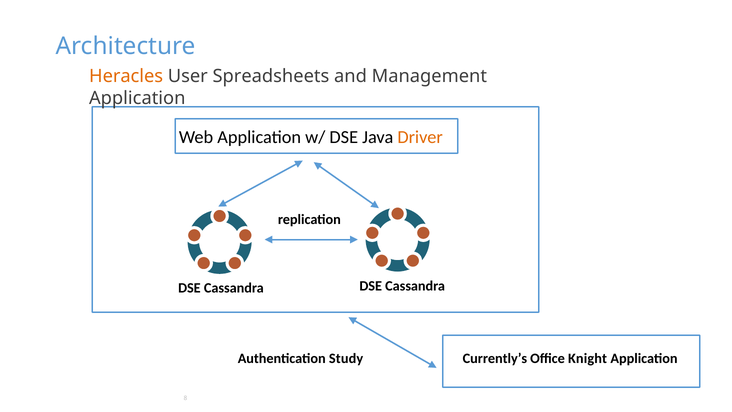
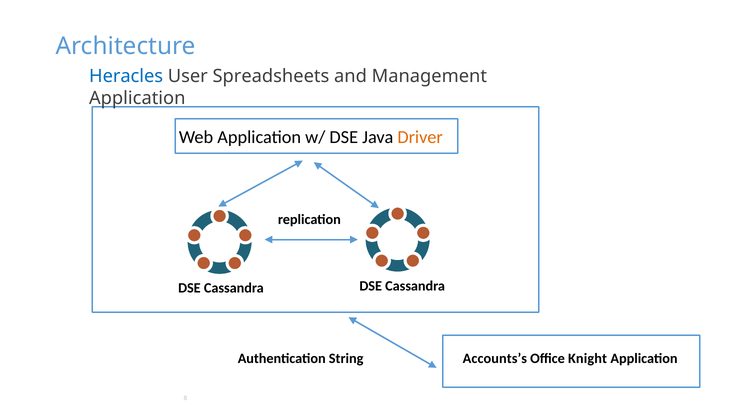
Heracles colour: orange -> blue (126, 76)
Study: Study -> String (346, 358)
Currently’s: Currently’s -> Accounts’s (495, 359)
